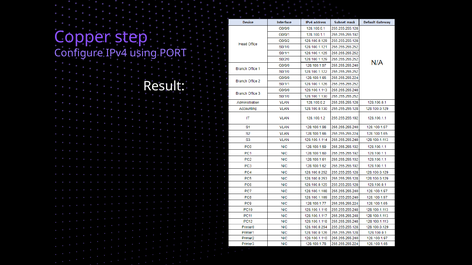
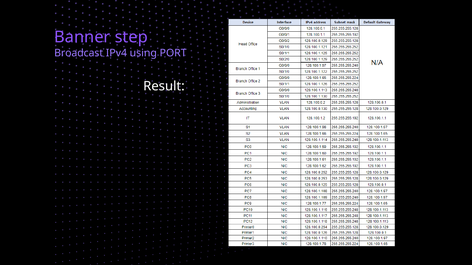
Copper: Copper -> Banner (82, 37)
Configure: Configure -> Broadcast (79, 53)
